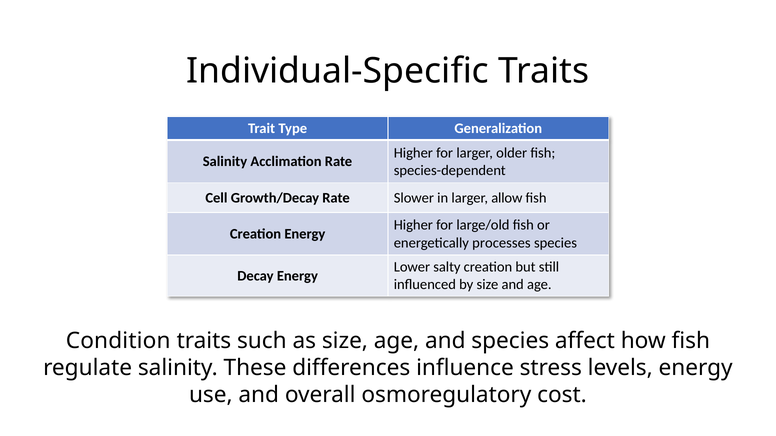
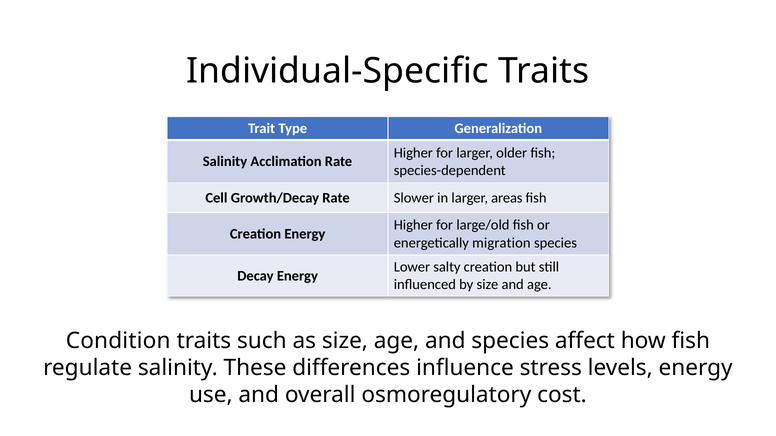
allow: allow -> areas (507, 198)
processes: processes -> migration (501, 243)
